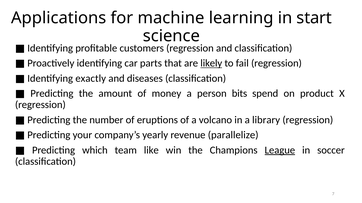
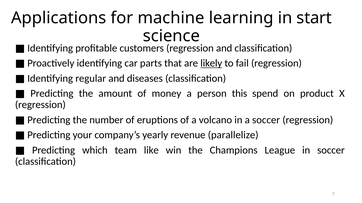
exactly: exactly -> regular (91, 79)
bits: bits -> this (239, 94)
a library: library -> soccer (266, 120)
League underline: present -> none (280, 151)
